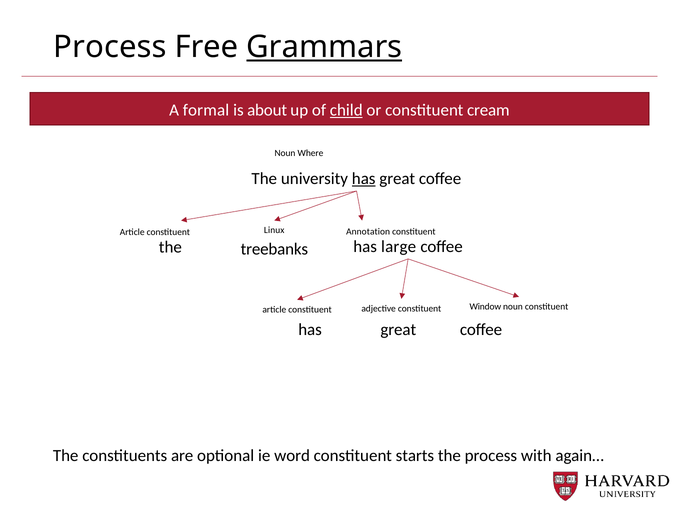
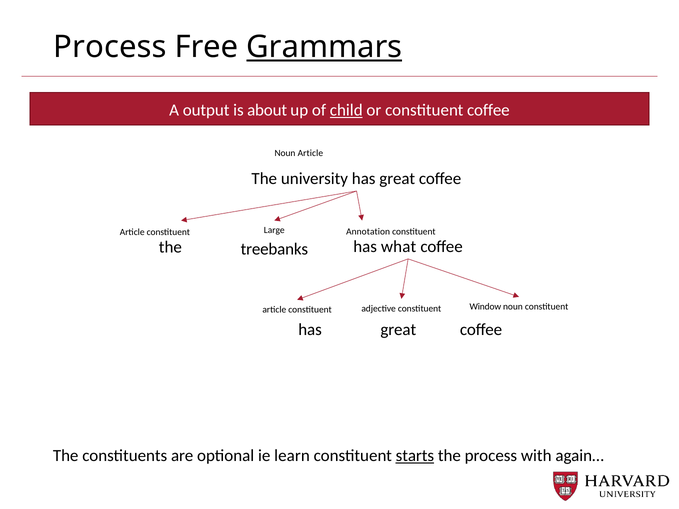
formal: formal -> output (206, 110)
constituent cream: cream -> coffee (488, 110)
Noun Where: Where -> Article (310, 153)
has underline: present -> none (364, 179)
Linux: Linux -> Large (274, 230)
large: large -> what (399, 247)
word: word -> learn (292, 456)
starts underline: none -> present (415, 456)
